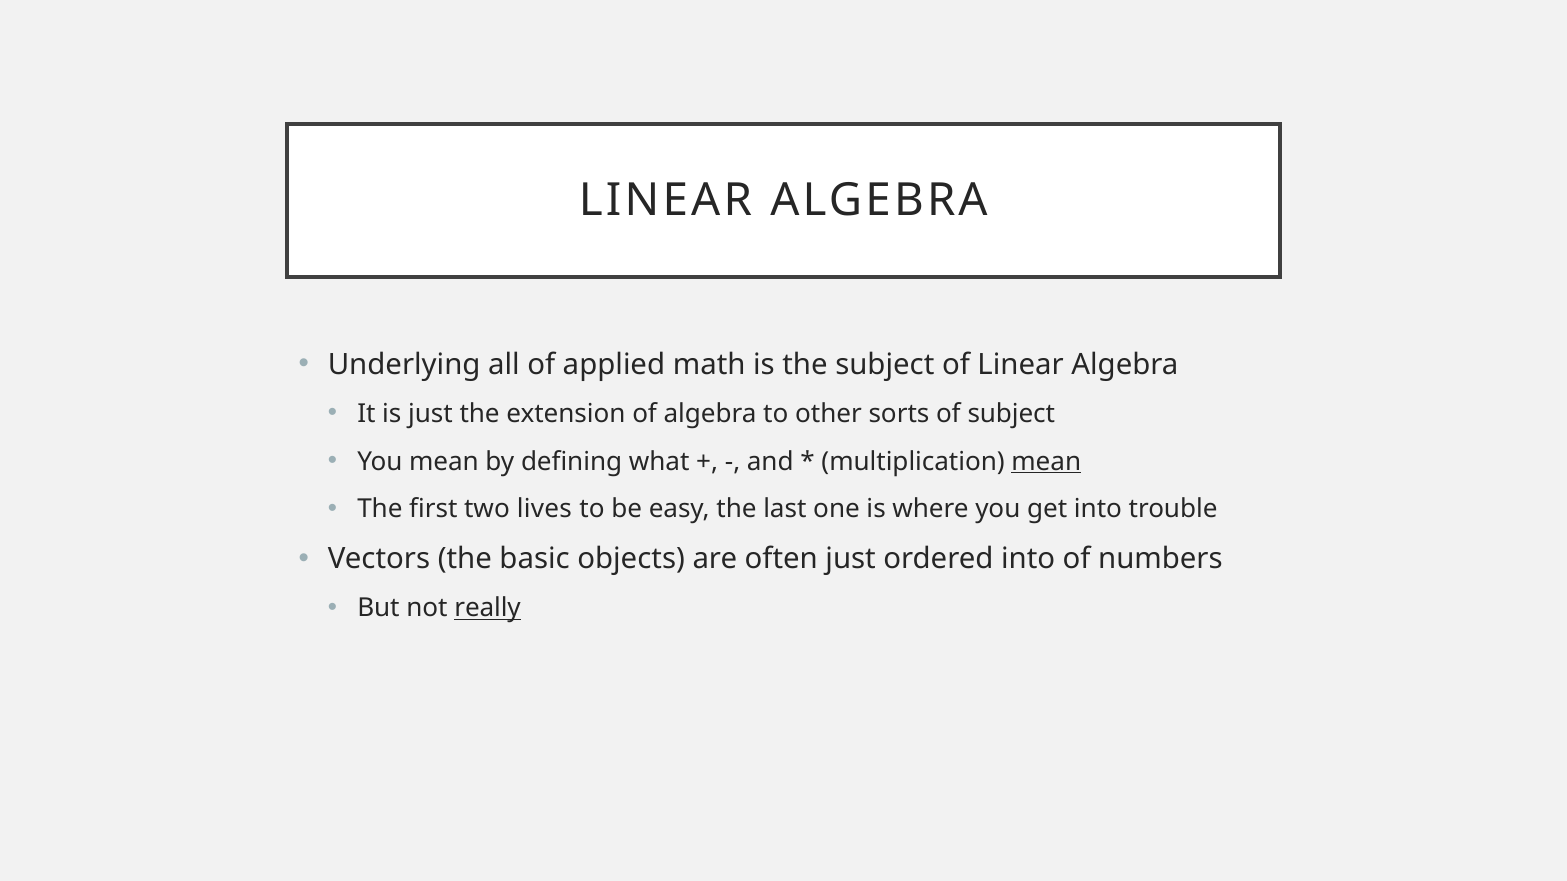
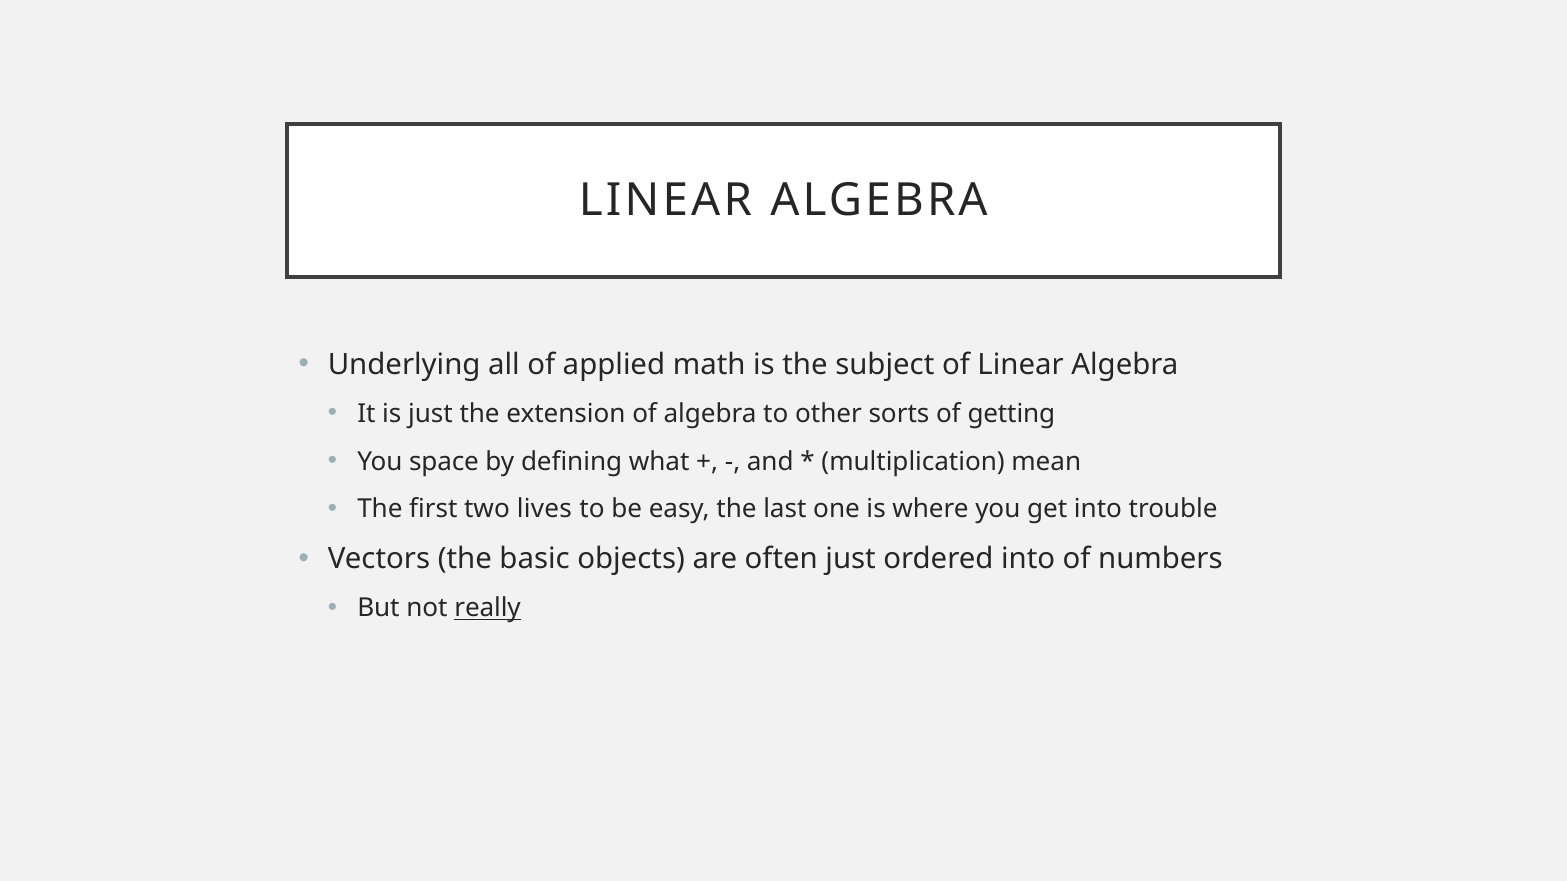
of subject: subject -> getting (1011, 414)
You mean: mean -> space (444, 462)
mean underline: present -> none (1046, 462)
